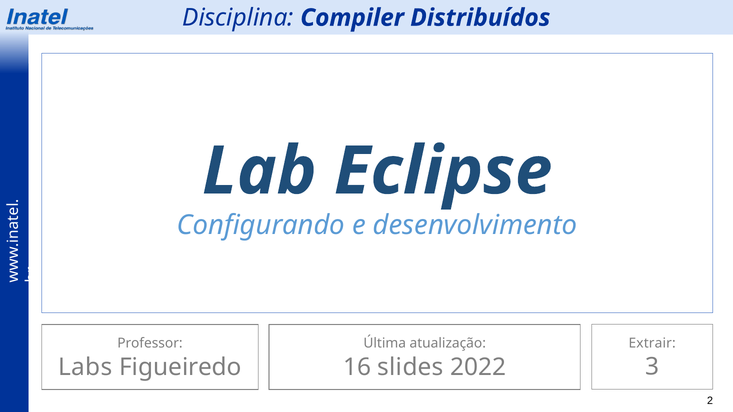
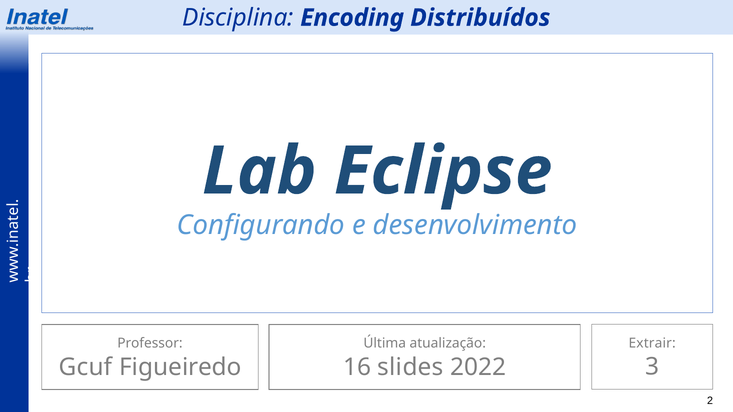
Compiler: Compiler -> Encoding (352, 18)
Labs: Labs -> Gcuf (85, 367)
